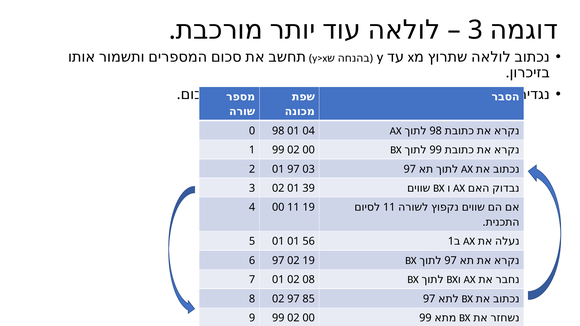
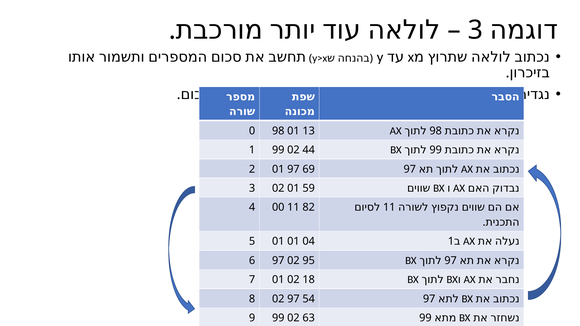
04: 04 -> 13 (309, 131)
1 00: 00 -> 44 (309, 150)
2 03: 03 -> 69 (309, 169)
39: 39 -> 59 (309, 188)
4 19: 19 -> 82 (309, 208)
56: 56 -> 04 (309, 242)
6 19: 19 -> 95 (309, 261)
08: 08 -> 18 (309, 280)
85: 85 -> 54 (309, 299)
9 00: 00 -> 63 (309, 318)
